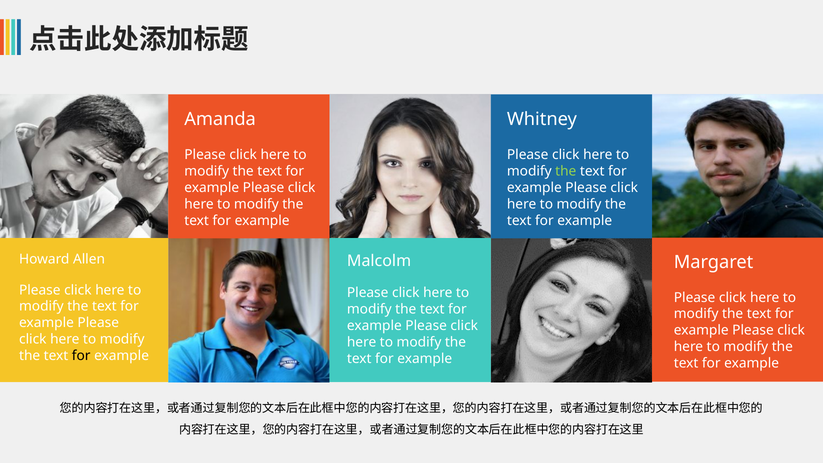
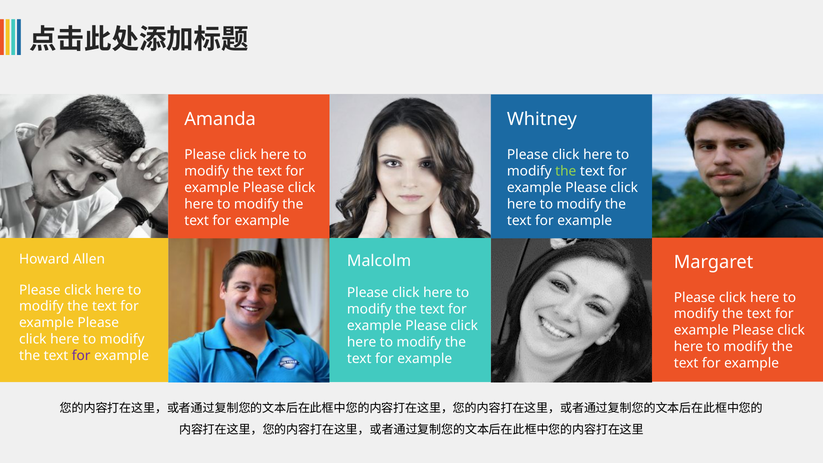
for colour: black -> purple (81, 356)
